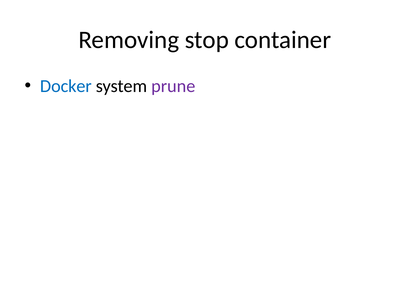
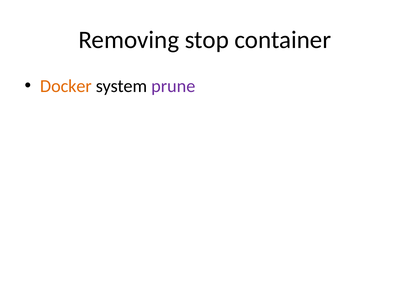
Docker colour: blue -> orange (66, 86)
